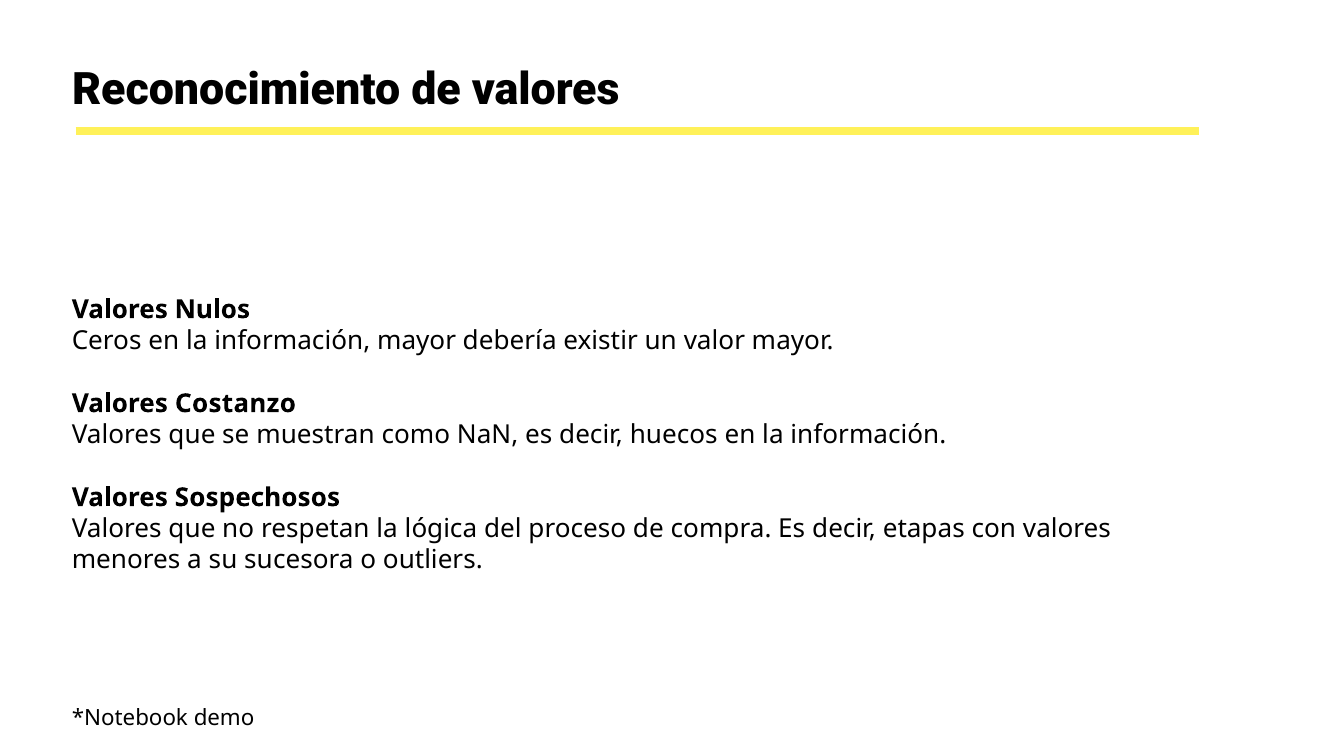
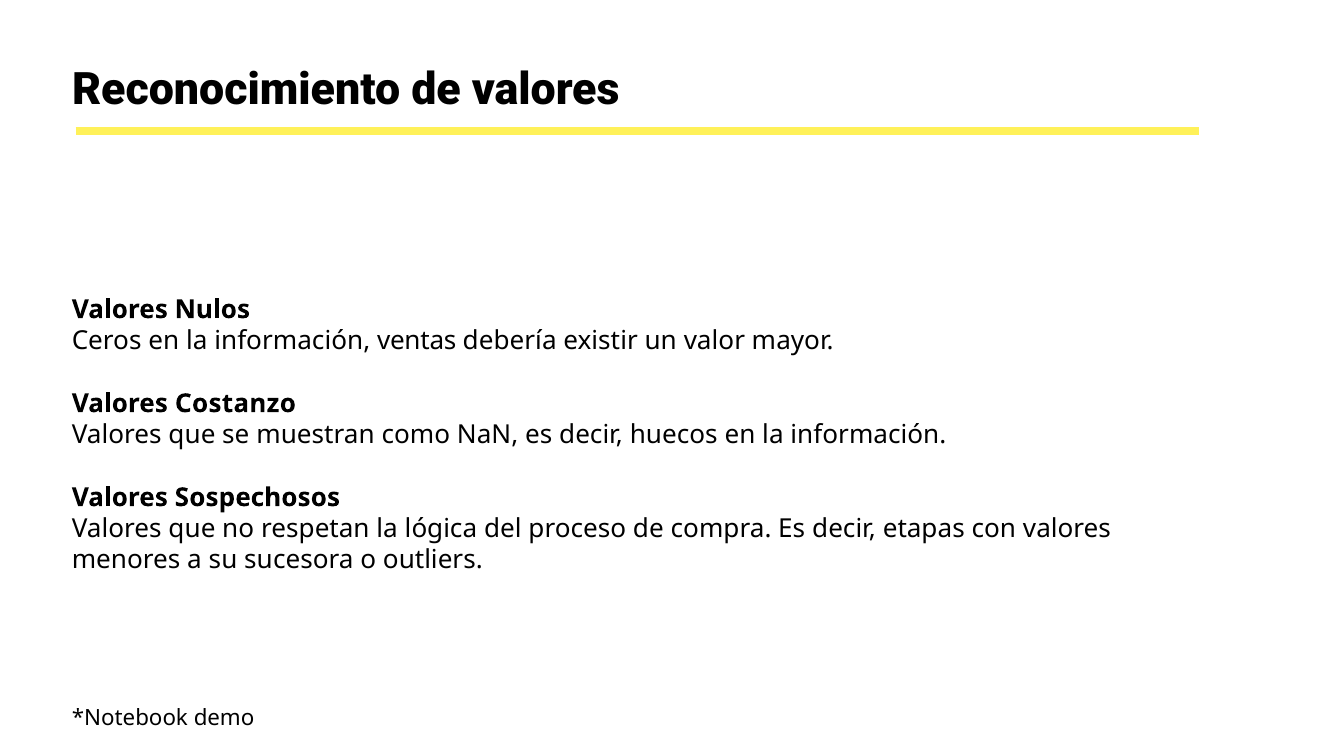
información mayor: mayor -> ventas (417, 341)
